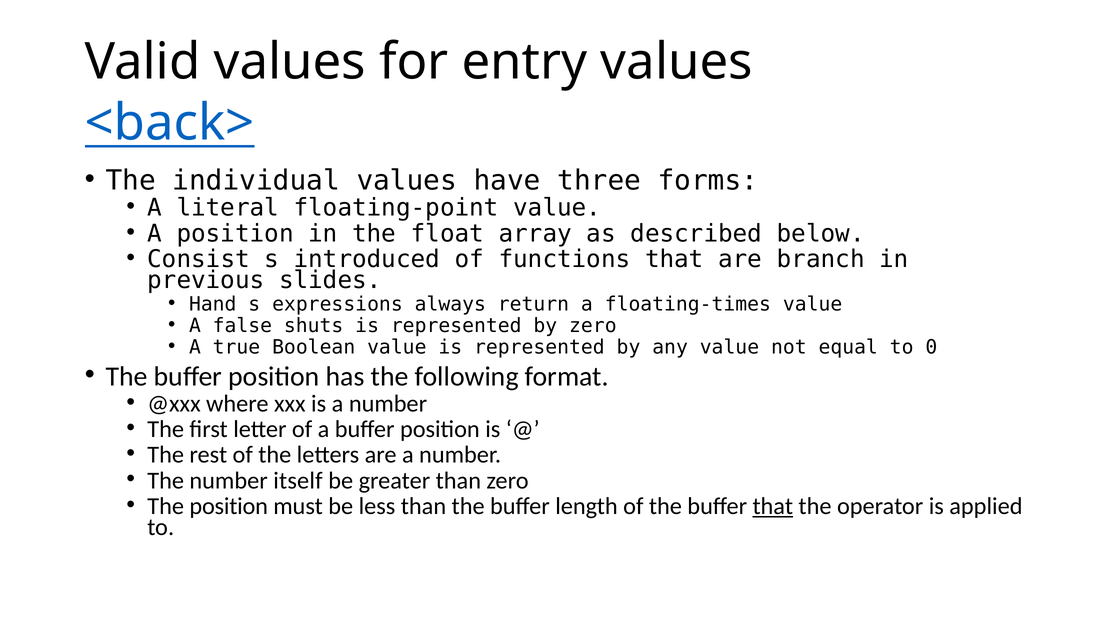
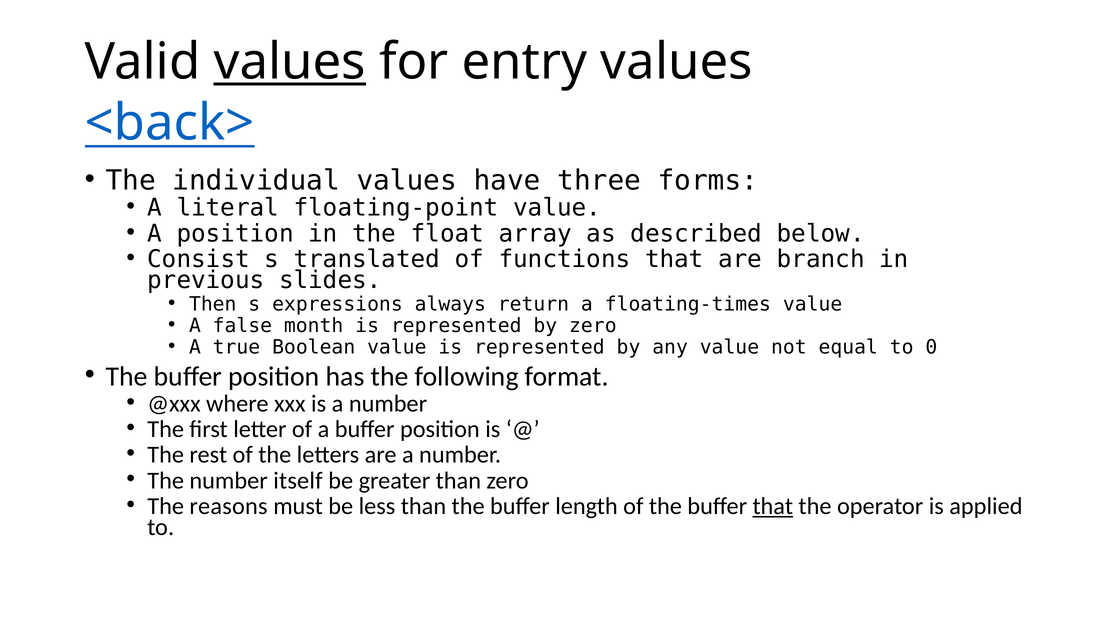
values underline: none -> present (290, 62)
introduced: introduced -> translated (367, 259)
Hand: Hand -> Then (213, 304)
shuts: shuts -> month (314, 326)
The position: position -> reasons (228, 506)
